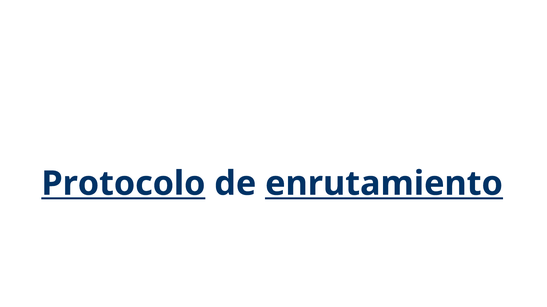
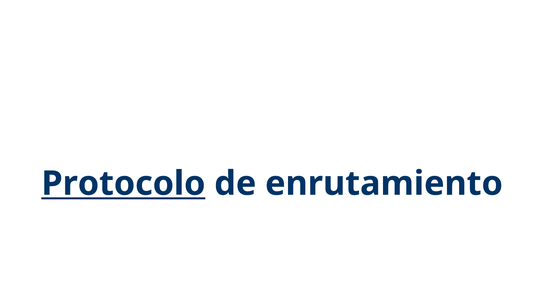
enrutamiento underline: present -> none (384, 184)
